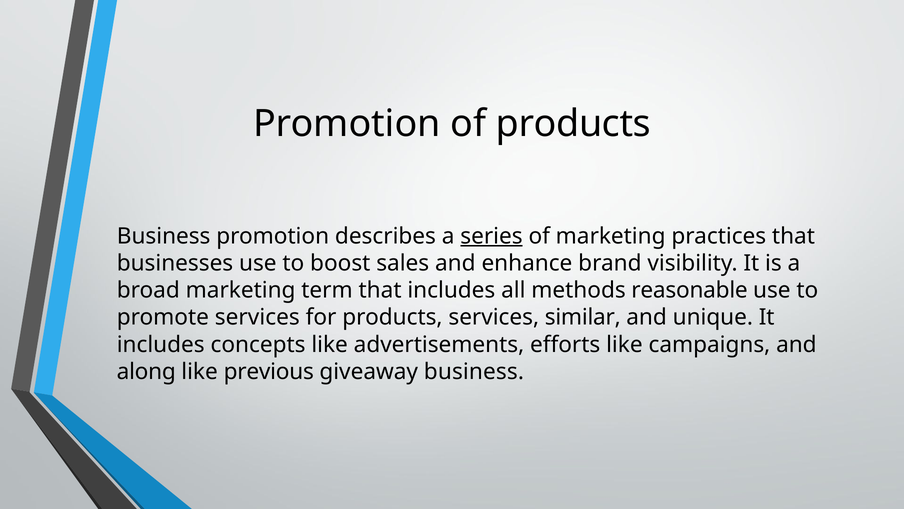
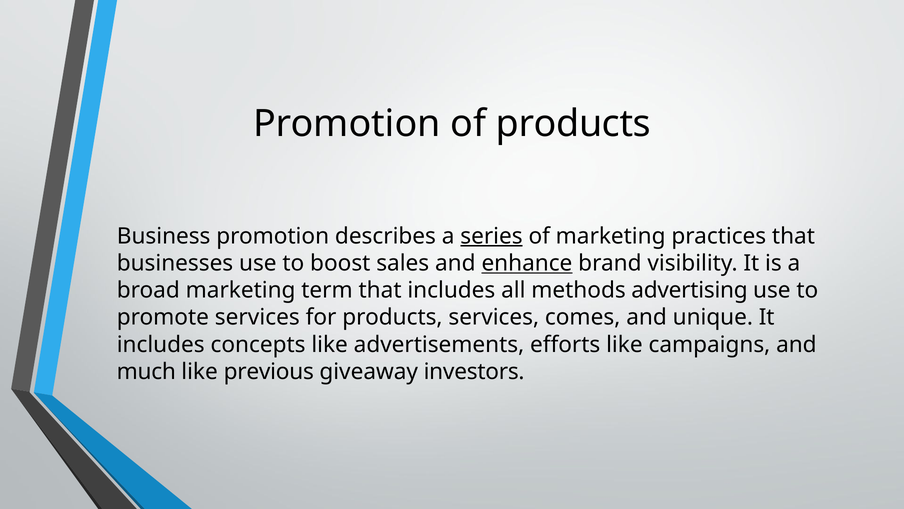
enhance underline: none -> present (527, 263)
reasonable: reasonable -> advertising (690, 290)
similar: similar -> comes (583, 317)
along: along -> much (146, 371)
giveaway business: business -> investors (474, 371)
